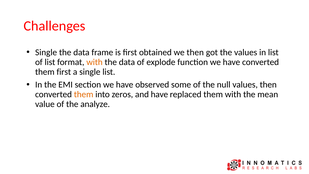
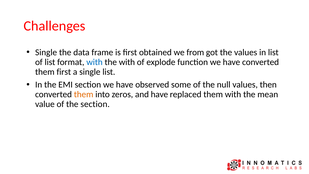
we then: then -> from (195, 52)
with colour: orange -> blue (95, 62)
data: data -> with (127, 62)
the analyze: analyze -> section (95, 104)
